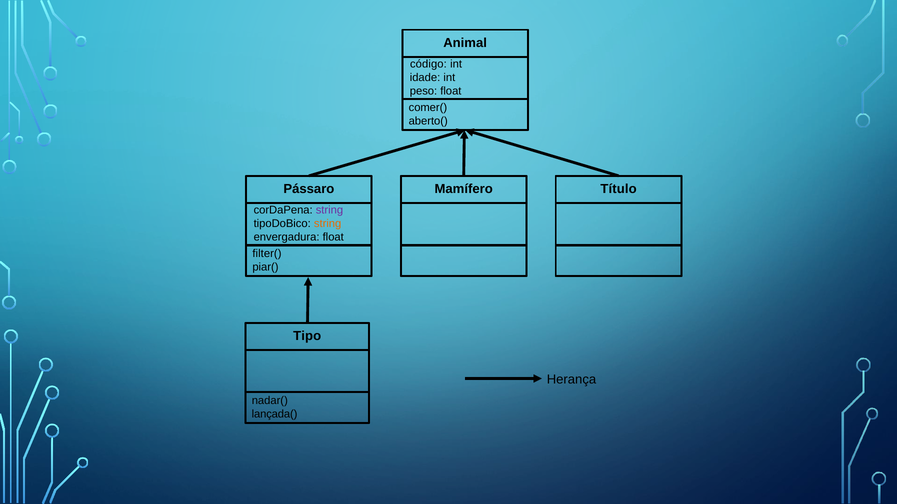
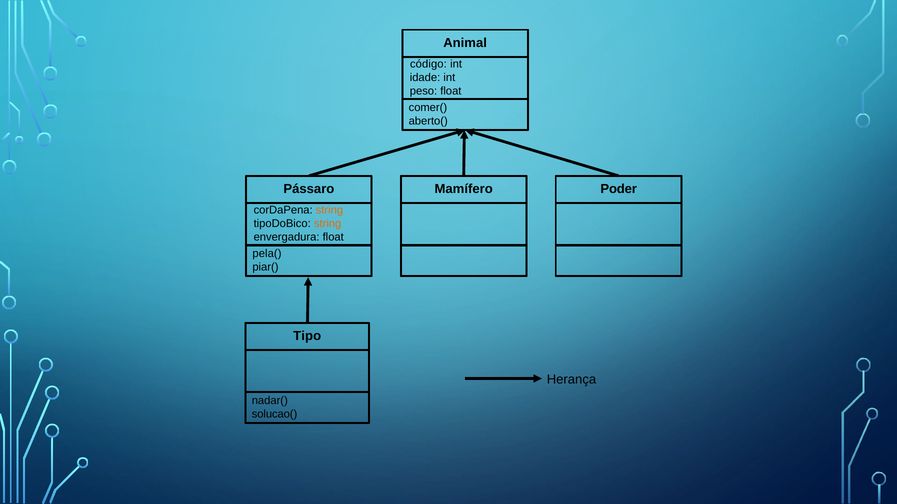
Título: Título -> Poder (619, 189)
string colour: purple -> orange (329, 210)
filter(: filter( -> pela( (267, 254)
lançada(: lançada( -> solucao( (275, 414)
